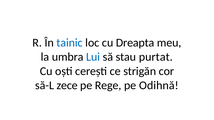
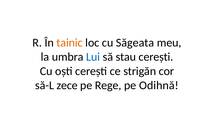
tainic colour: blue -> orange (70, 43)
Dreapta: Dreapta -> Săgeata (135, 43)
stau purtat: purtat -> cerești (156, 57)
